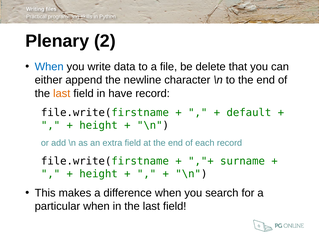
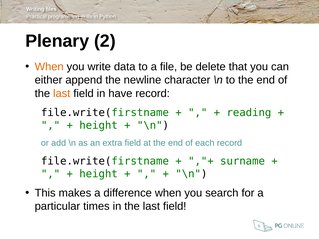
When colour: blue -> orange (49, 67)
default: default -> reading (249, 113)
particular when: when -> times (96, 207)
